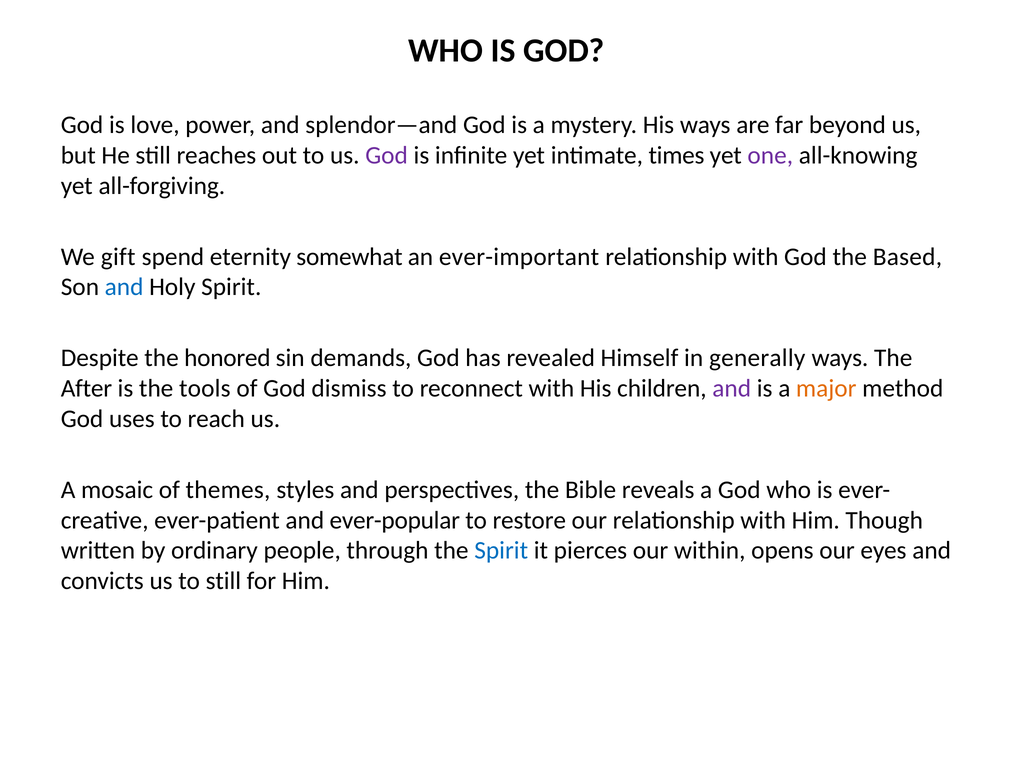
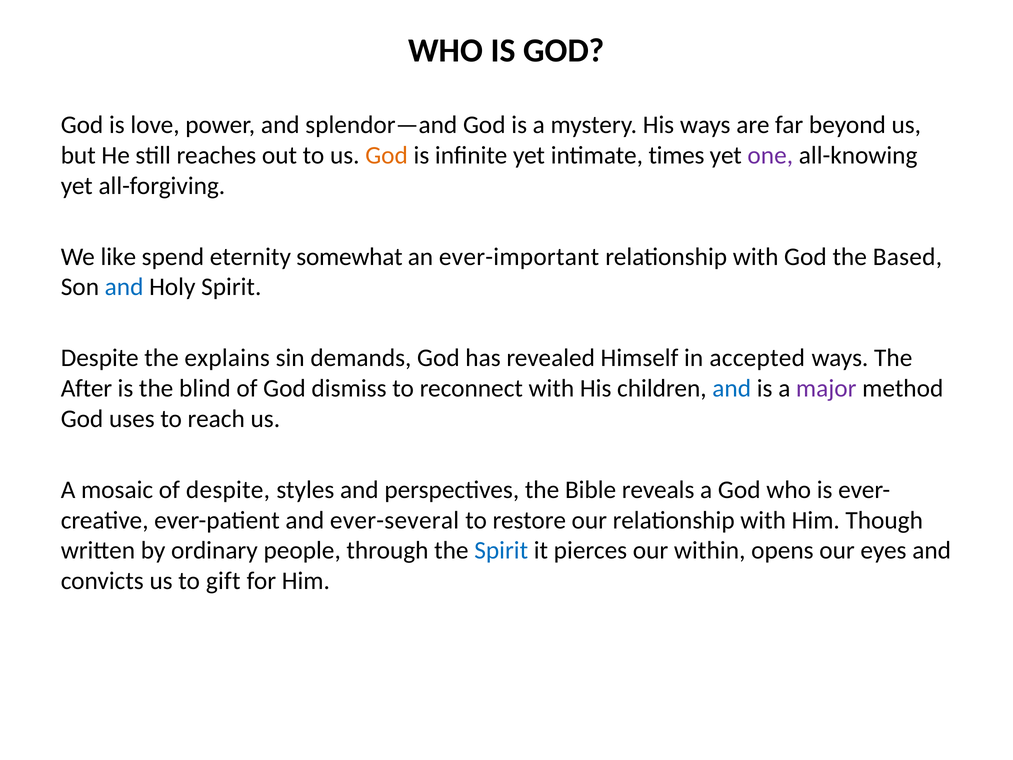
God colour: purple -> orange (387, 155)
gift: gift -> like (118, 257)
honored: honored -> explains (227, 358)
generally: generally -> accepted (757, 358)
tools: tools -> blind (205, 388)
and colour: purple -> blue (732, 388)
major colour: orange -> purple (826, 388)
of themes: themes -> despite (228, 490)
ever-popular: ever-popular -> ever-several (395, 520)
to still: still -> gift (223, 581)
